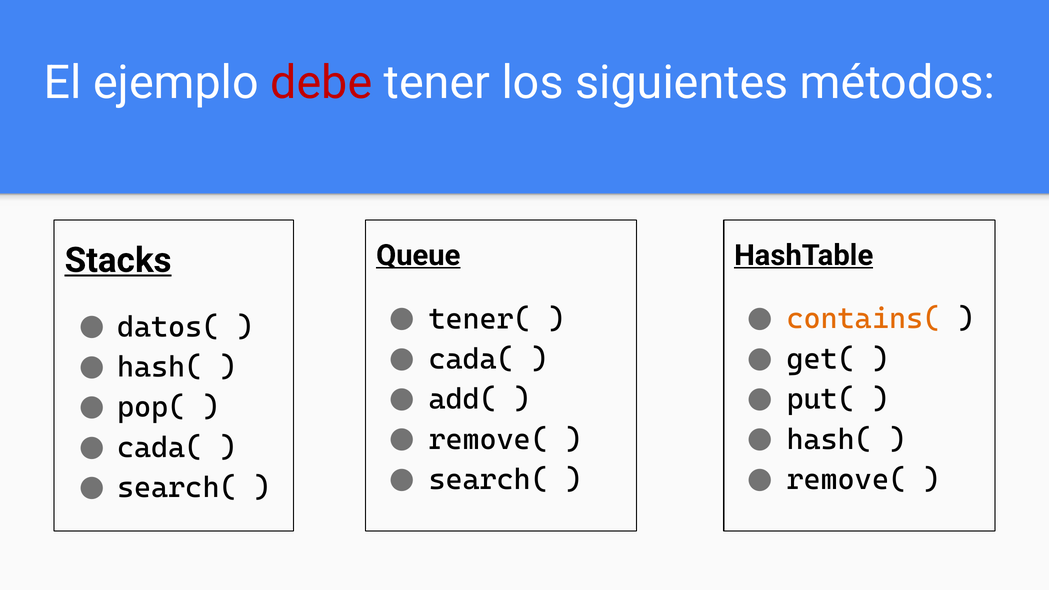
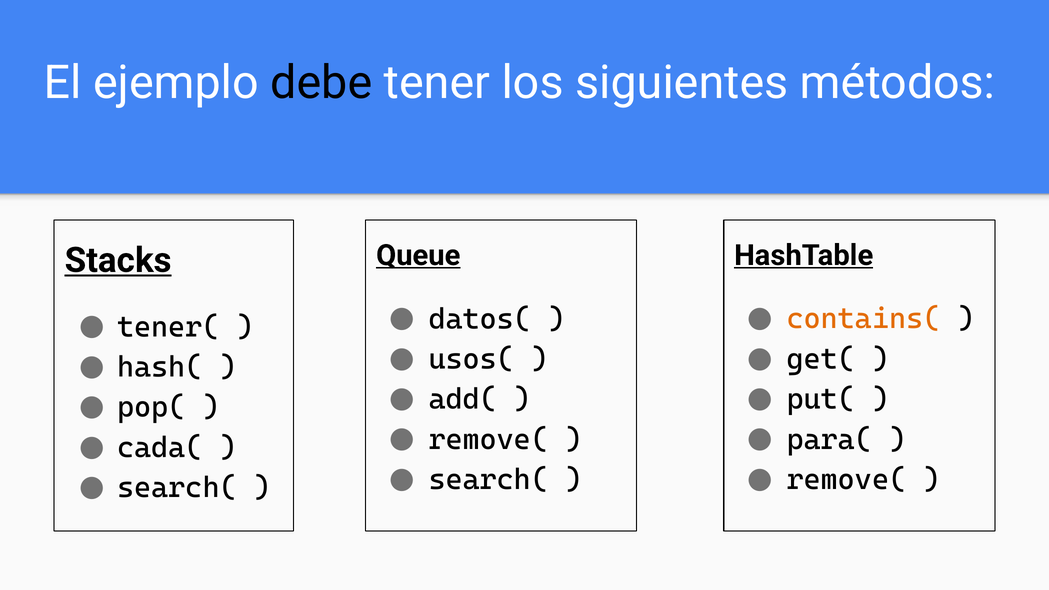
debe colour: red -> black (321, 83)
tener(: tener( -> datos( (480, 319)
datos(: datos( -> tener( (168, 327)
cada(: cada( -> usos( (471, 359)
hash(: hash( -> para( (829, 440)
